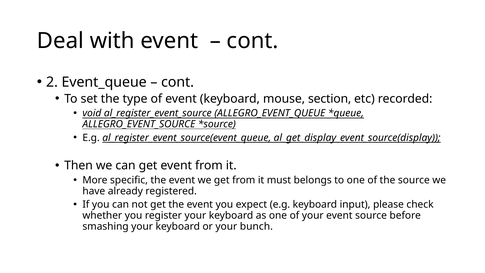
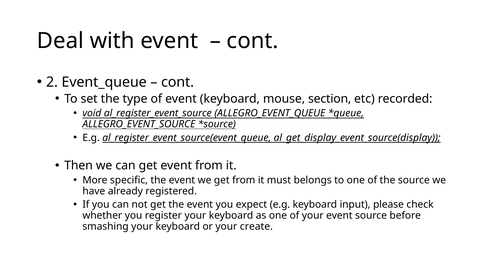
bunch: bunch -> create (256, 226)
